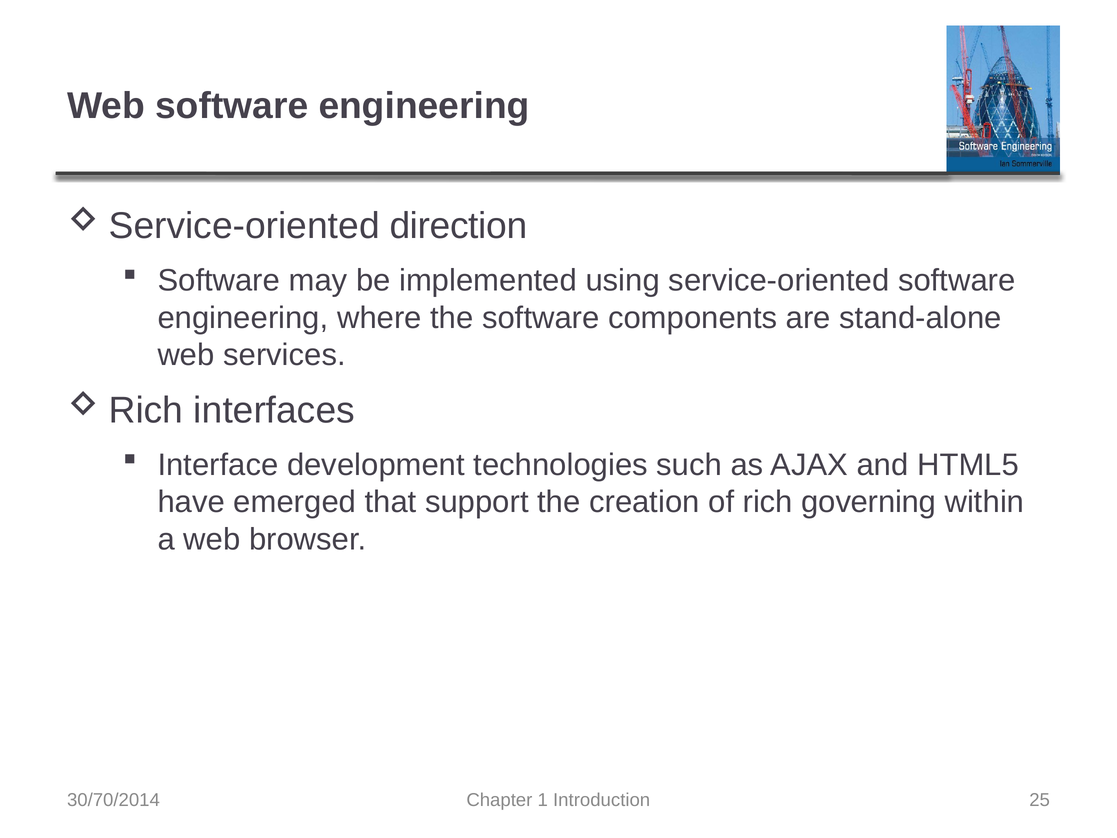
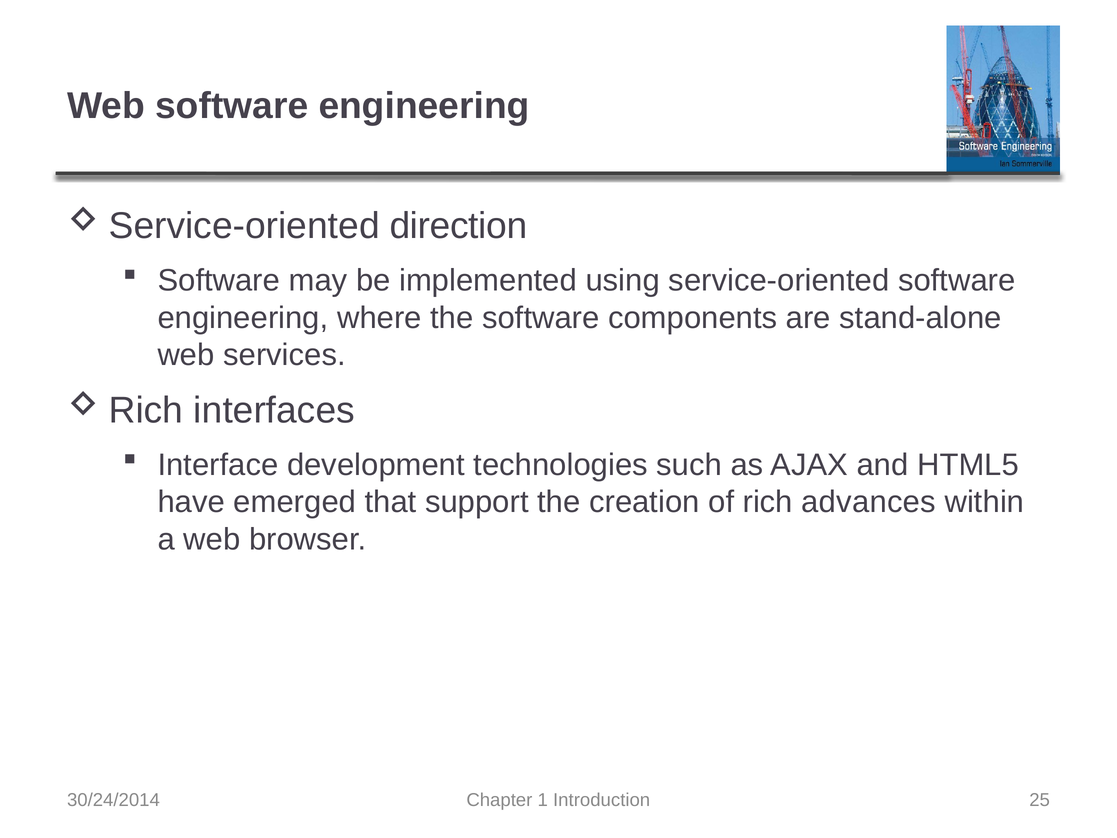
governing: governing -> advances (869, 502)
30/70/2014: 30/70/2014 -> 30/24/2014 (113, 800)
